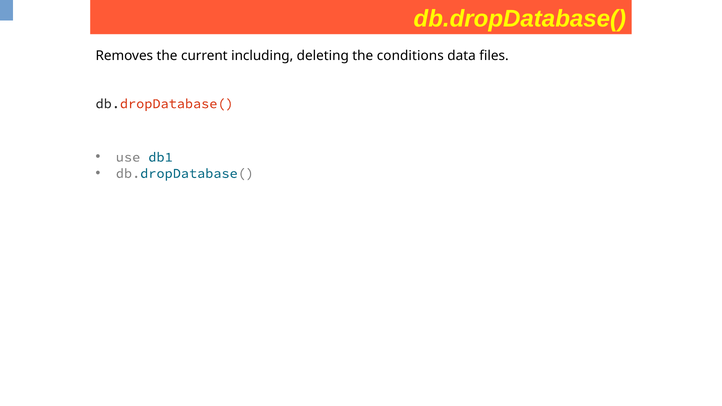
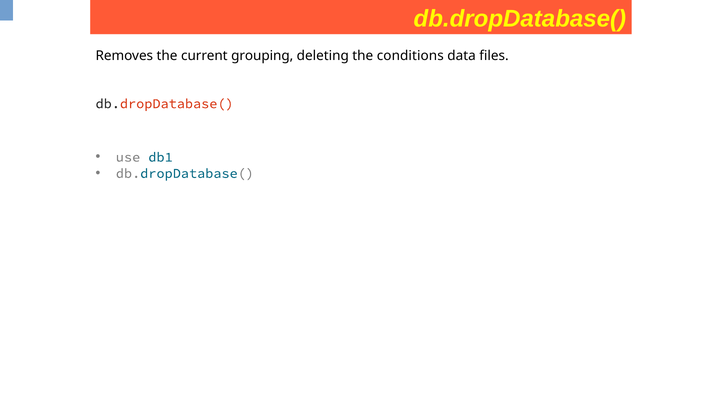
including: including -> grouping (262, 56)
